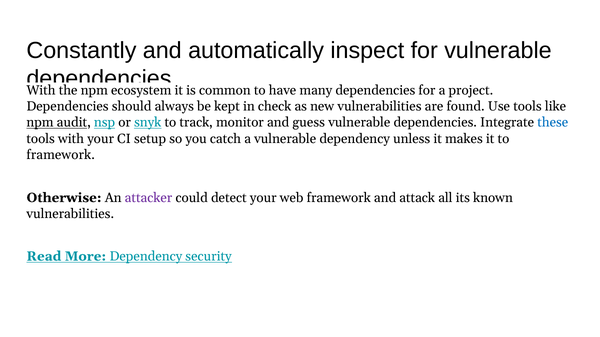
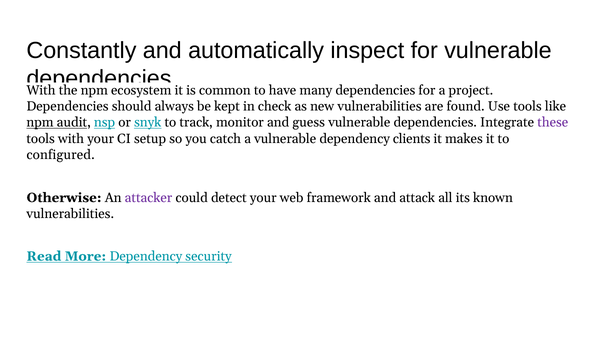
these colour: blue -> purple (553, 123)
unless: unless -> clients (412, 139)
framework: framework -> configured (61, 155)
